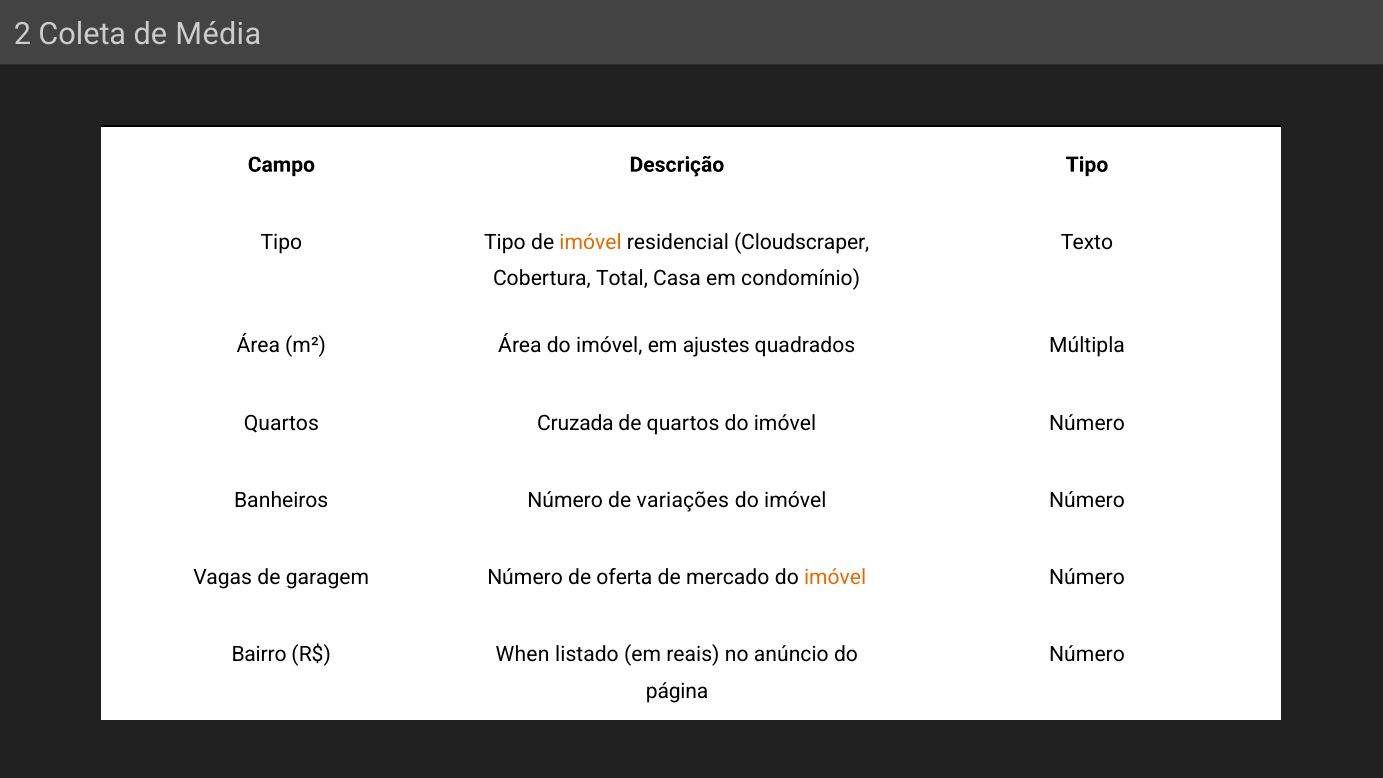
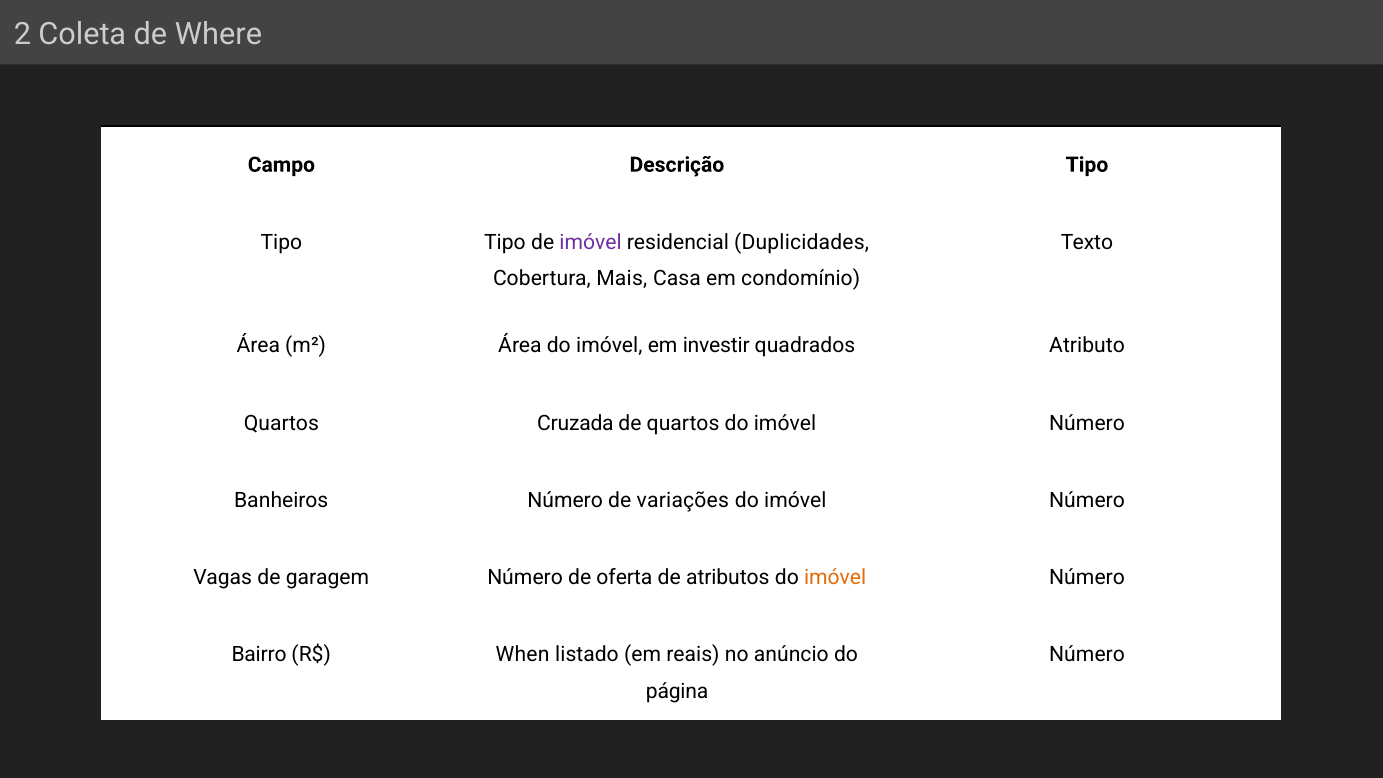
Média: Média -> Where (218, 34)
imóvel colour: orange -> purple (591, 242)
Cloudscraper: Cloudscraper -> Duplicidades (802, 242)
Total: Total -> Mais (622, 279)
ajustes: ajustes -> investir (716, 346)
Múltipla: Múltipla -> Atributo (1087, 346)
mercado: mercado -> atributos (728, 578)
